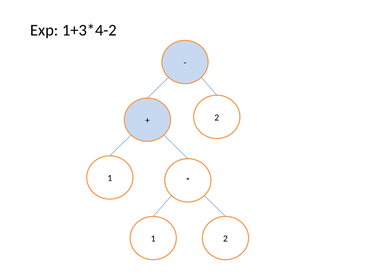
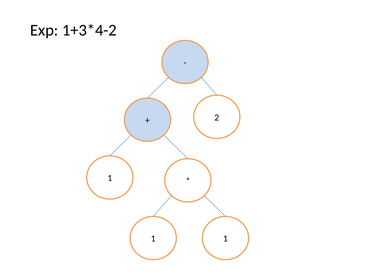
1 2: 2 -> 1 (225, 239)
